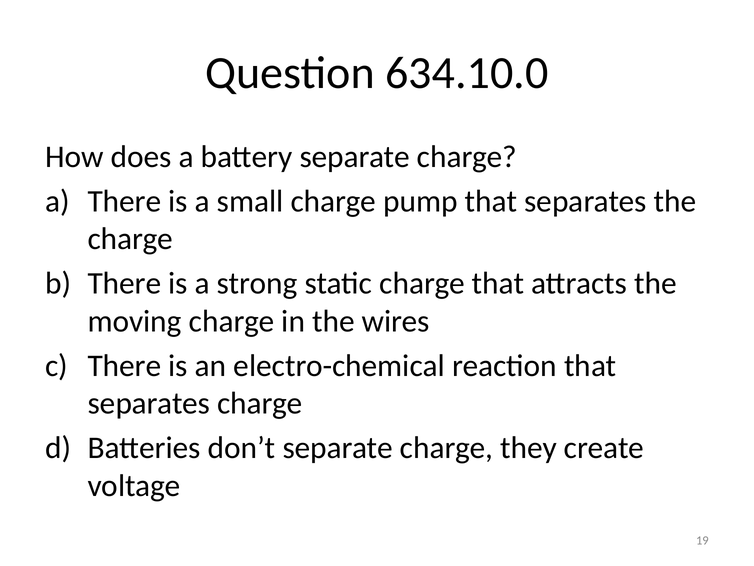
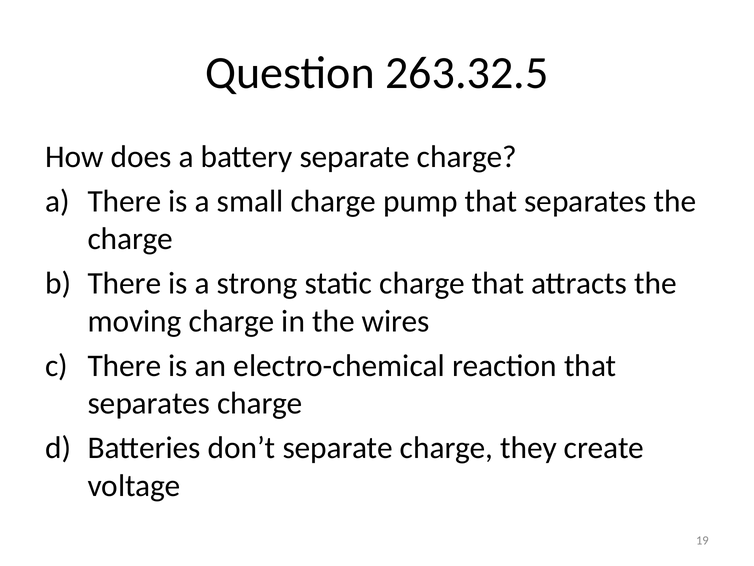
634.10.0: 634.10.0 -> 263.32.5 (467, 73)
